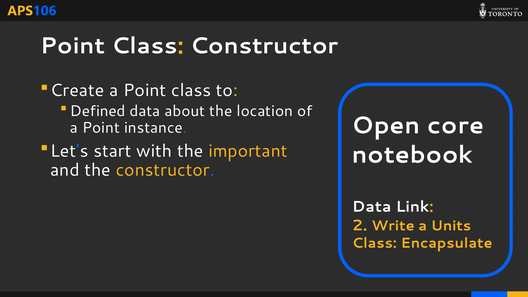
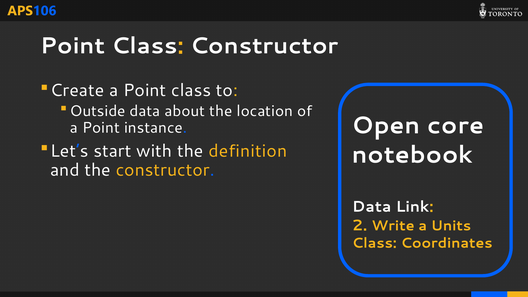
Defined: Defined -> Outside (98, 111)
important: important -> definition (248, 151)
Encapsulate: Encapsulate -> Coordinates (447, 243)
